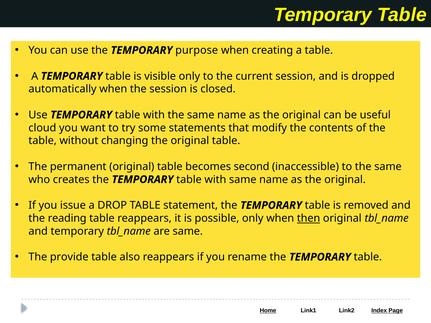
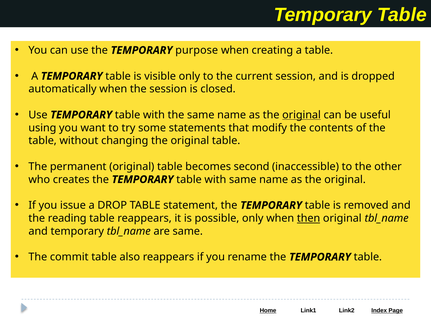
original underline: none -> present (302, 115)
cloud: cloud -> using (42, 128)
to the same: same -> other (388, 167)
provide: provide -> commit (69, 257)
